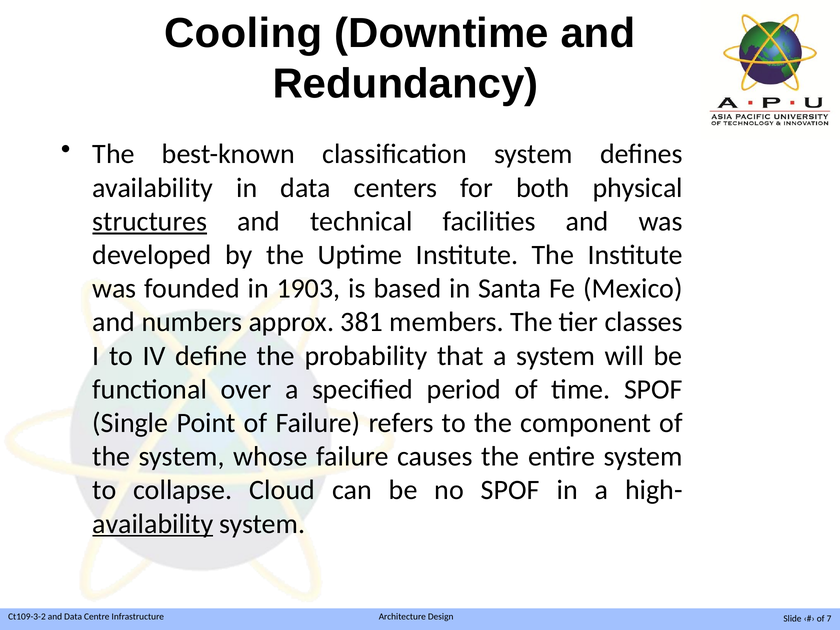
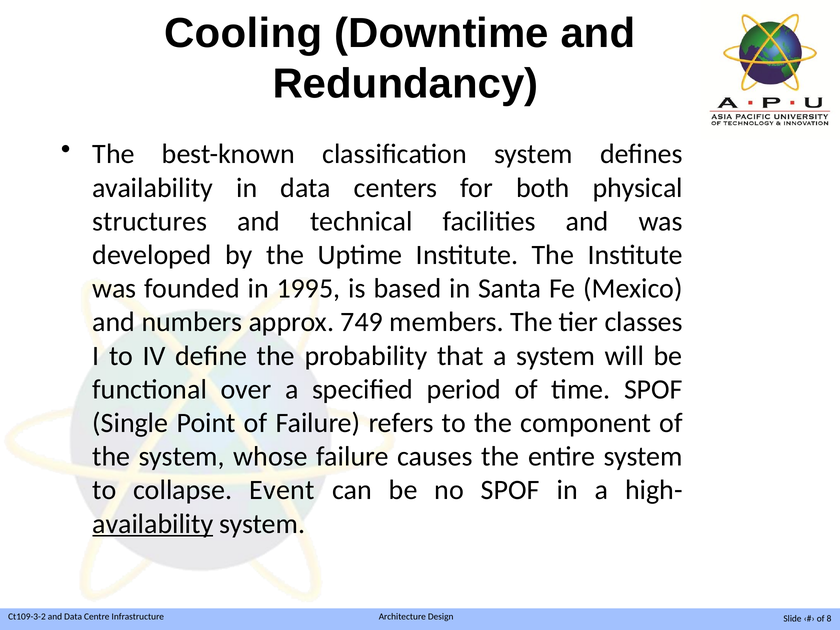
structures underline: present -> none (150, 221)
1903: 1903 -> 1995 (308, 289)
381: 381 -> 749 (362, 322)
Cloud: Cloud -> Event (282, 490)
7: 7 -> 8 (829, 619)
